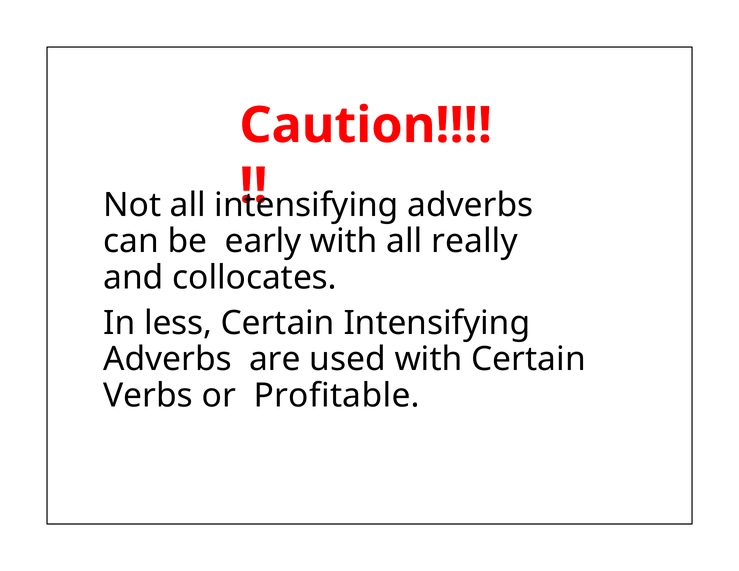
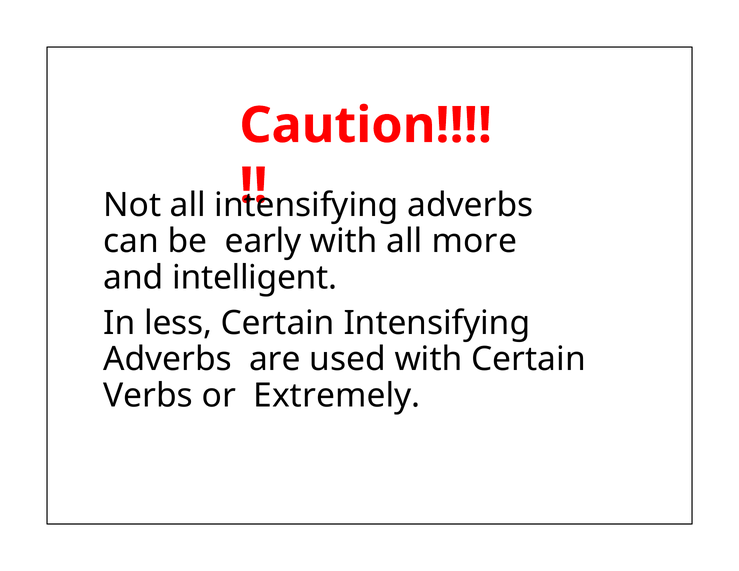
really: really -> more (474, 241)
collocates: collocates -> intelligent (255, 278)
Profitable: Profitable -> Extremely (337, 396)
